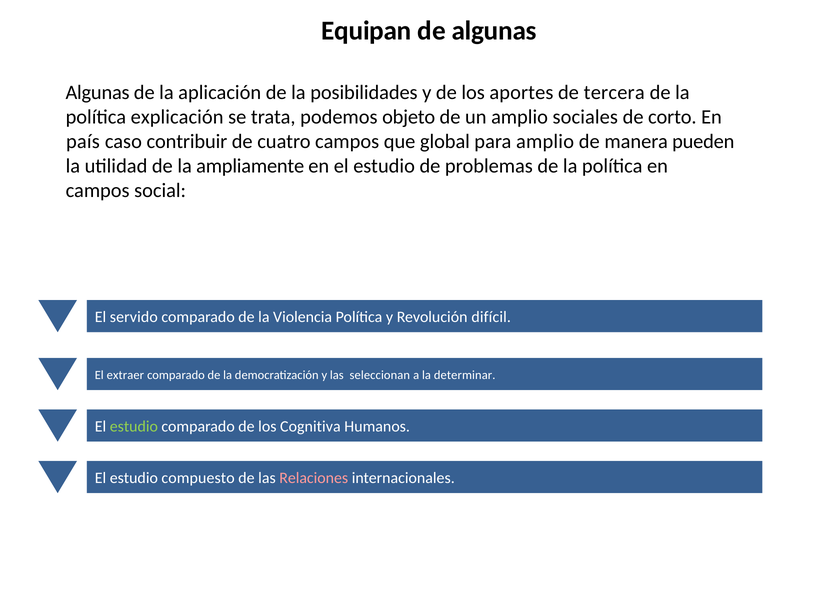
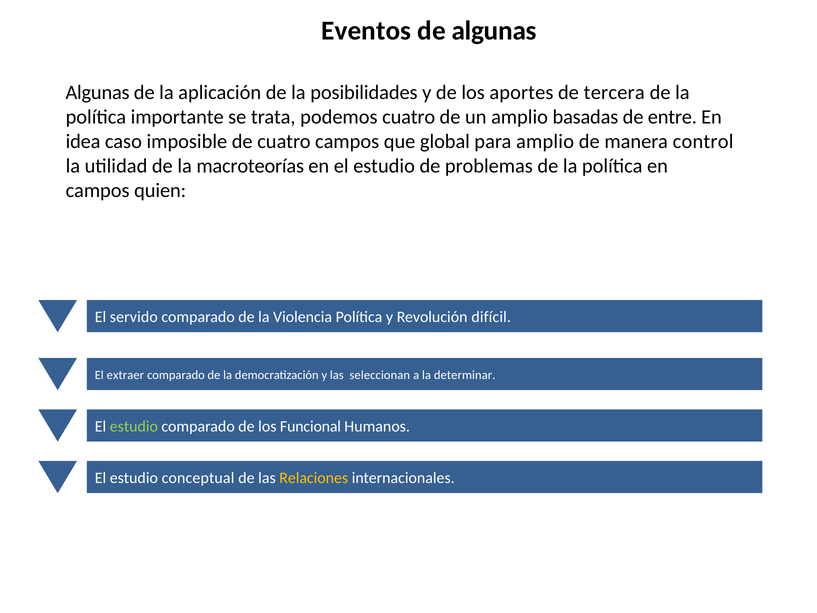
Equipan: Equipan -> Eventos (366, 31)
explicación: explicación -> importante (177, 117)
podemos objeto: objeto -> cuatro (409, 117)
sociales: sociales -> basadas (585, 117)
corto: corto -> entre (672, 117)
país: país -> idea (83, 141)
contribuir: contribuir -> imposible (187, 141)
pueden: pueden -> control (703, 141)
ampliamente: ampliamente -> macroteorías (250, 166)
social: social -> quien (160, 190)
Cognitiva: Cognitiva -> Funcional (310, 426)
compuesto: compuesto -> conceptual (198, 478)
Relaciones colour: pink -> yellow (314, 478)
